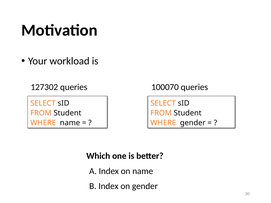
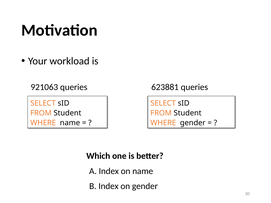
127302: 127302 -> 921063 (44, 87)
100070: 100070 -> 623881 (165, 87)
